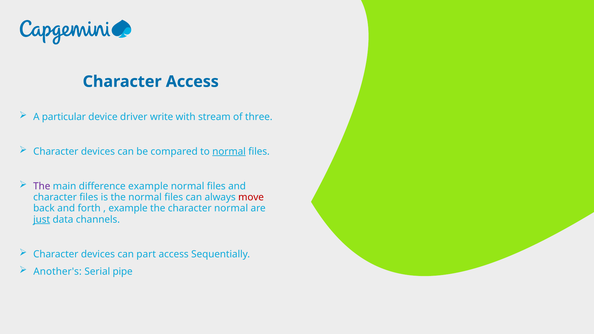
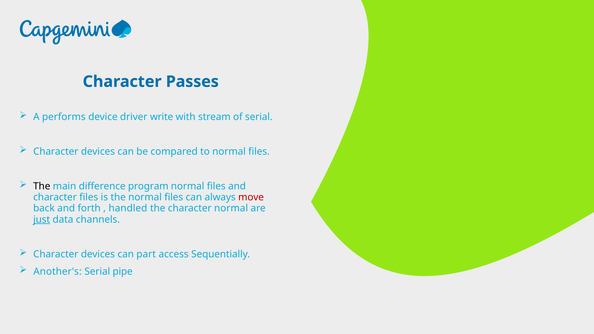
Character Access: Access -> Passes (192, 82)
particular: particular -> performs (64, 117)
of three: three -> serial (259, 117)
normal underline: present -> none (229, 151)
The colour: purple -> black (42, 186)
difference example: example -> program (148, 186)
example: example -> handled (128, 208)
